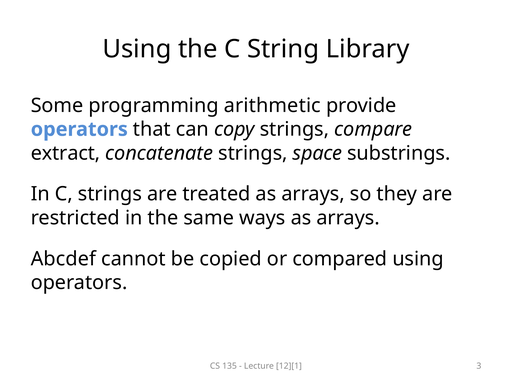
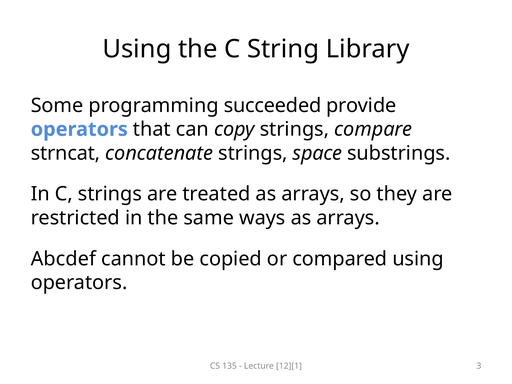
arithmetic: arithmetic -> succeeded (273, 105)
extract: extract -> strncat (65, 153)
